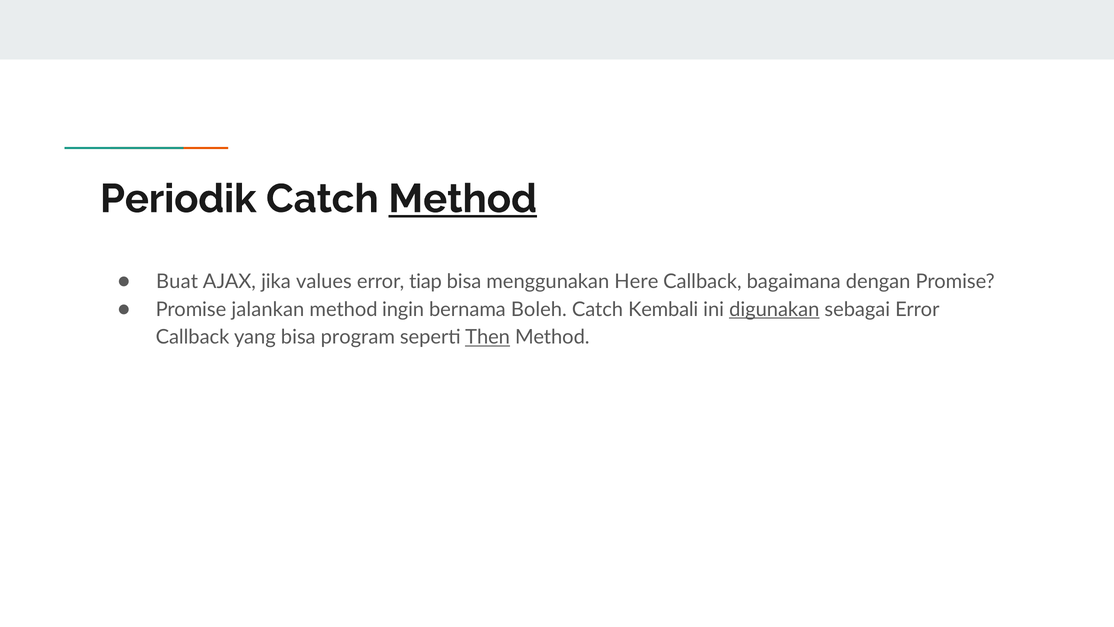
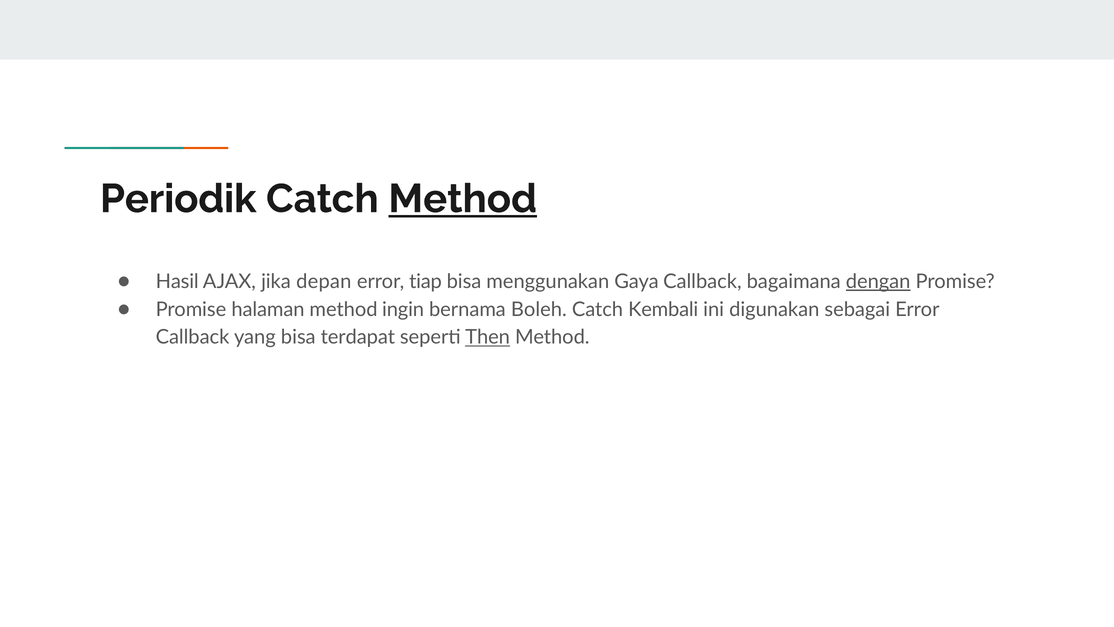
Buat: Buat -> Hasil (177, 282)
values: values -> depan (324, 282)
Here: Here -> Gaya (637, 282)
dengan underline: none -> present (878, 282)
jalankan: jalankan -> halaman (268, 309)
digunakan underline: present -> none (774, 309)
program: program -> terdapat (358, 337)
